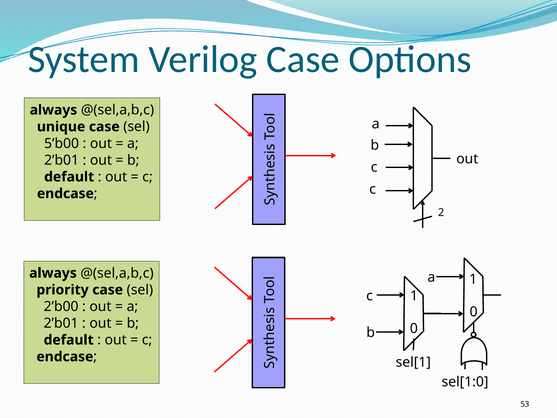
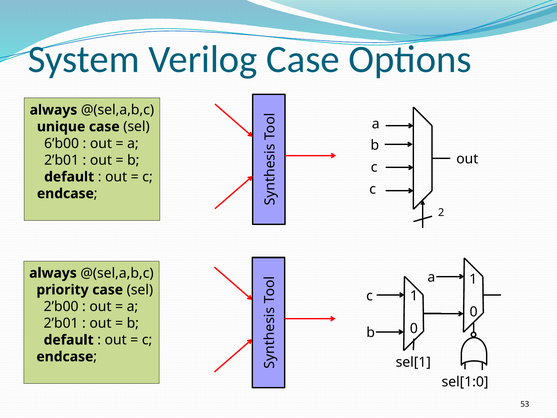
5’b00: 5’b00 -> 6’b00 (62, 143)
